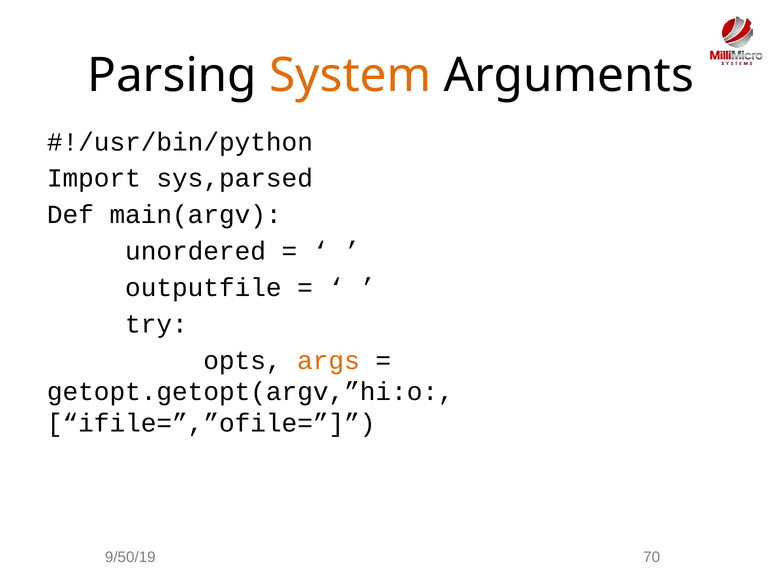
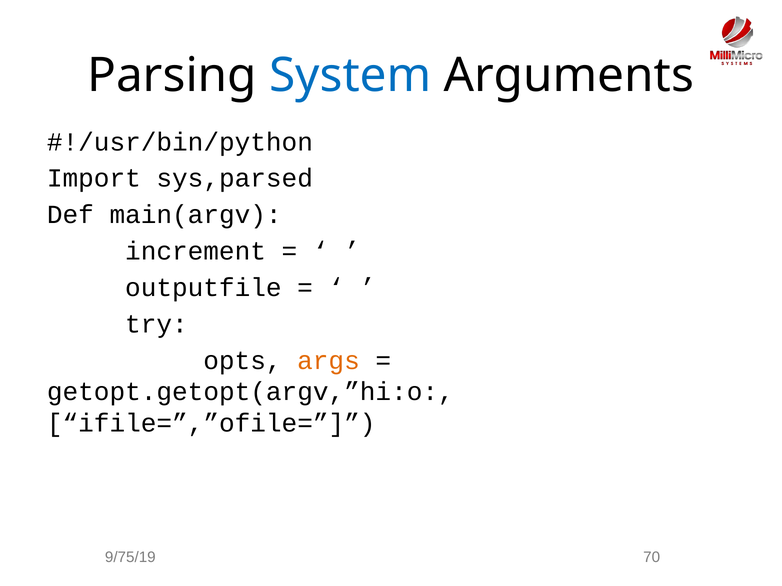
System colour: orange -> blue (350, 76)
unordered: unordered -> increment (196, 251)
9/50/19: 9/50/19 -> 9/75/19 (130, 558)
